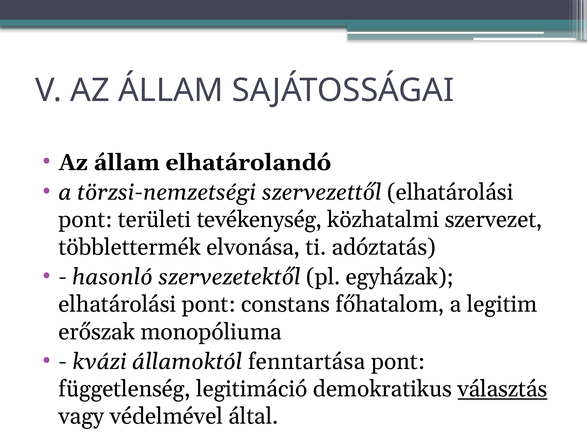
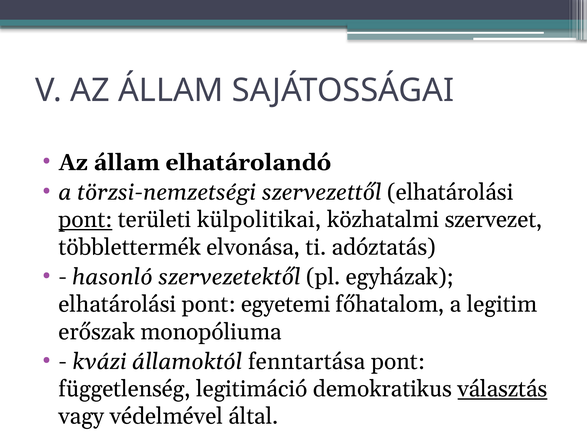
pont underline: none -> present (86, 220)
tevékenység: tevékenység -> külpolitikai (259, 220)
constans: constans -> egyetemi (286, 305)
